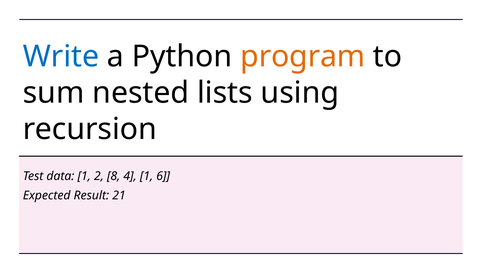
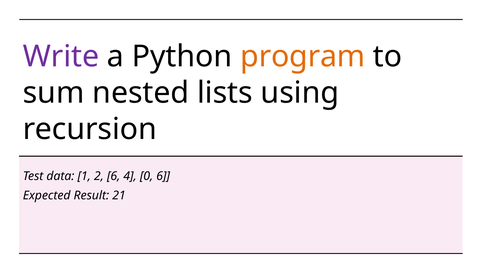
Write colour: blue -> purple (61, 56)
2 8: 8 -> 6 (114, 176)
4 1: 1 -> 0 (146, 176)
